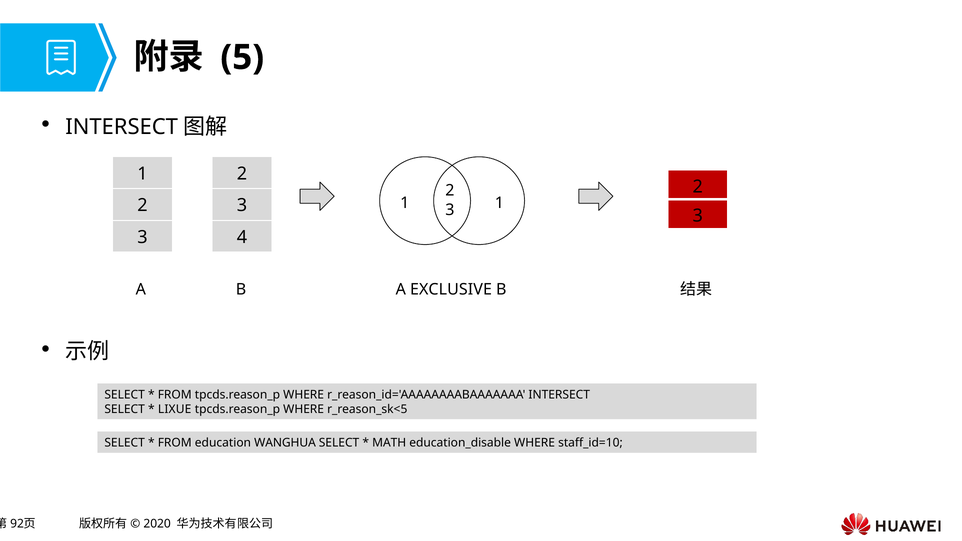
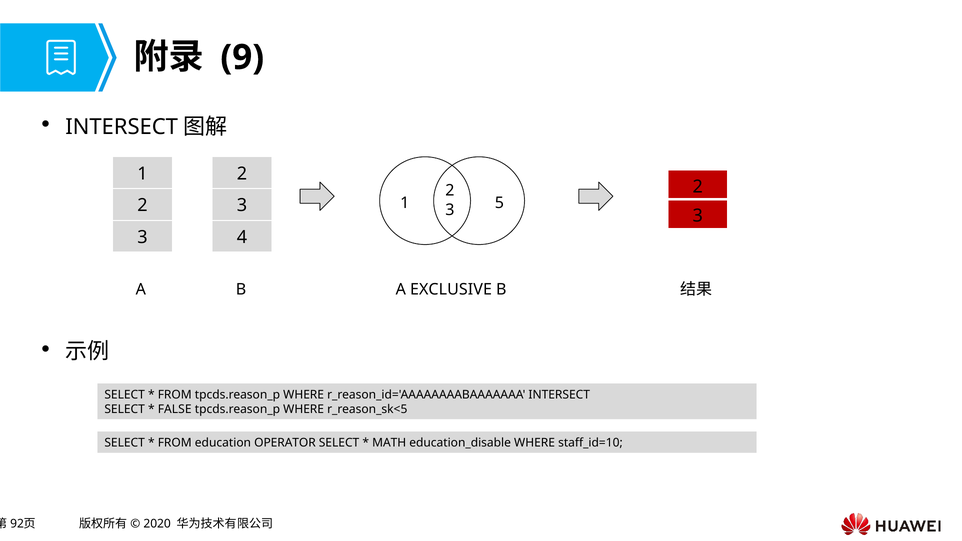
5: 5 -> 9 (242, 57)
1 1: 1 -> 5 (499, 203)
LIXUE: LIXUE -> FALSE (175, 409)
WANGHUA: WANGHUA -> OPERATOR (285, 443)
